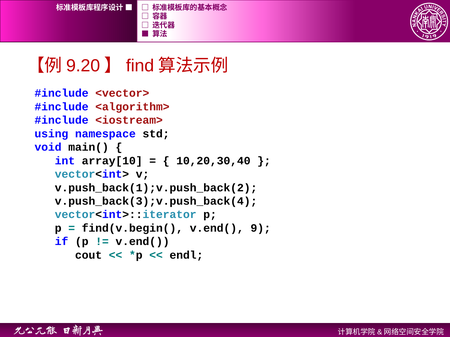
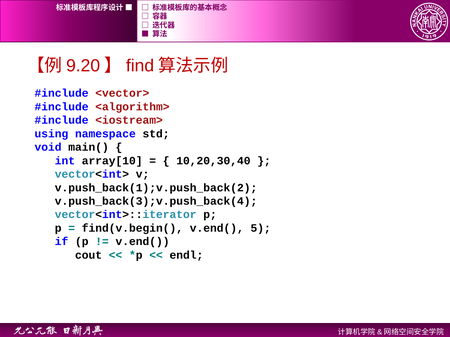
9: 9 -> 5 (261, 228)
